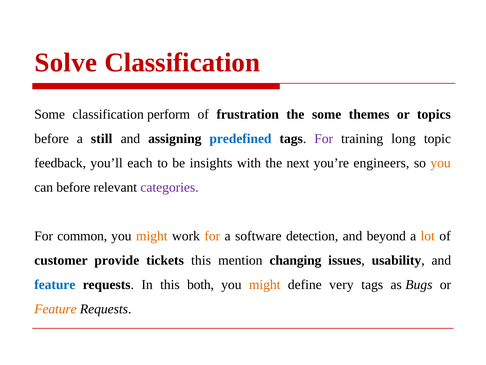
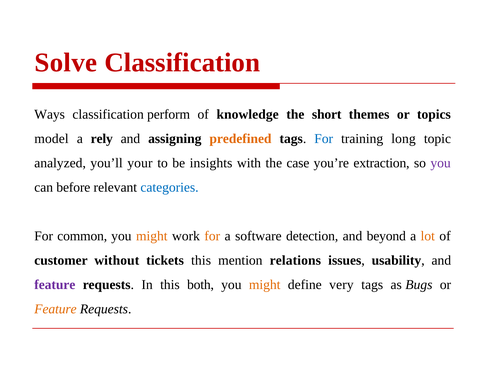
Some: Some -> Ways (50, 114)
frustration: frustration -> knowledge (248, 114)
the some: some -> short (327, 114)
before: before -> model (52, 139)
still: still -> rely (102, 139)
predefined colour: blue -> orange (240, 139)
For colour: purple -> blue (324, 139)
feedback: feedback -> analyzed (60, 163)
each: each -> your (140, 163)
next: next -> case (298, 163)
engineers: engineers -> extraction (382, 163)
you colour: orange -> purple (441, 163)
categories colour: purple -> blue (170, 187)
provide: provide -> without (117, 260)
changing: changing -> relations (295, 260)
feature colour: blue -> purple (55, 284)
